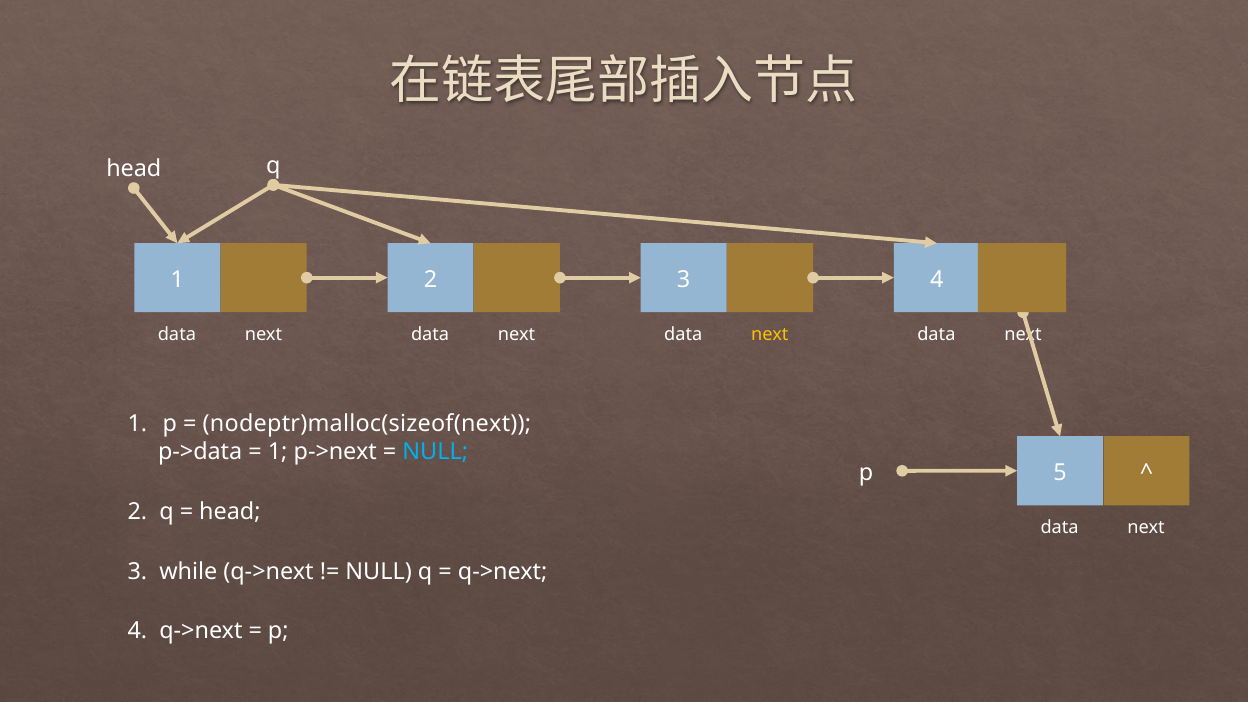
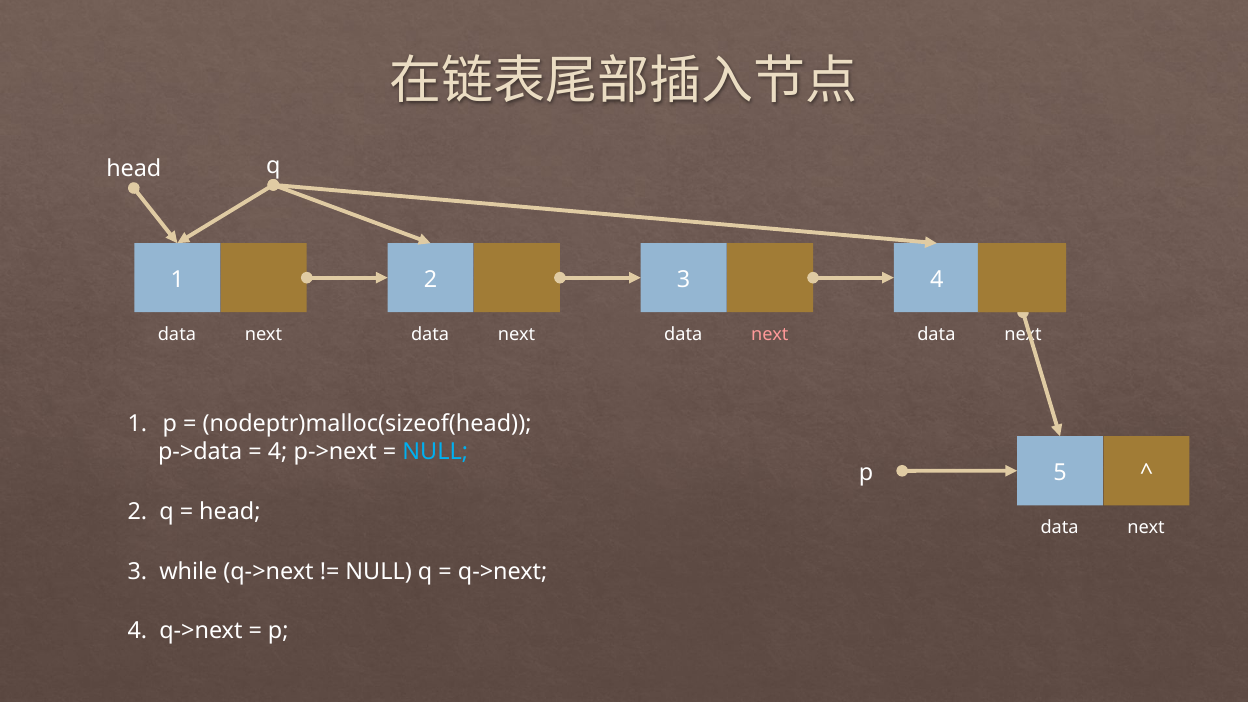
next colour: yellow -> pink (770, 334)
nodeptr)malloc(sizeof(next: nodeptr)malloc(sizeof(next -> nodeptr)malloc(sizeof(head (367, 424)
1: 1 -> 4 (278, 452)
